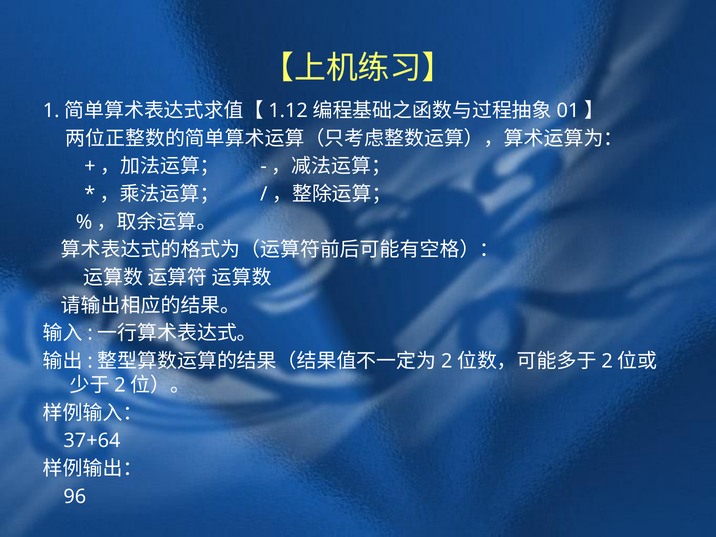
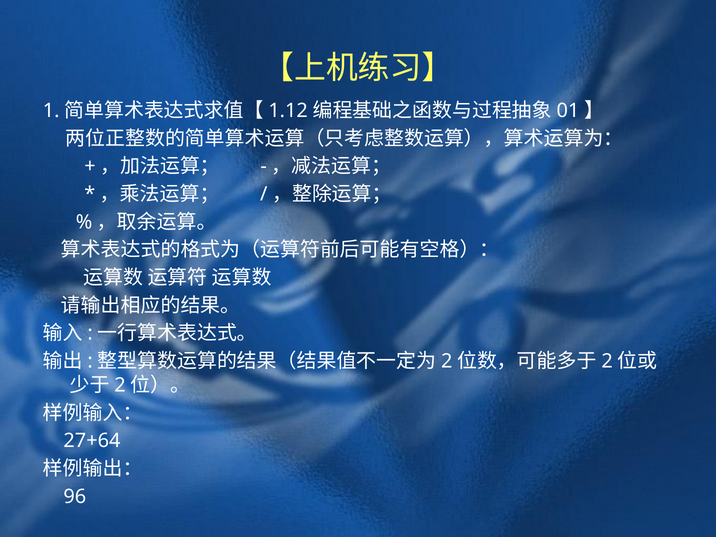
37+64: 37+64 -> 27+64 (92, 441)
